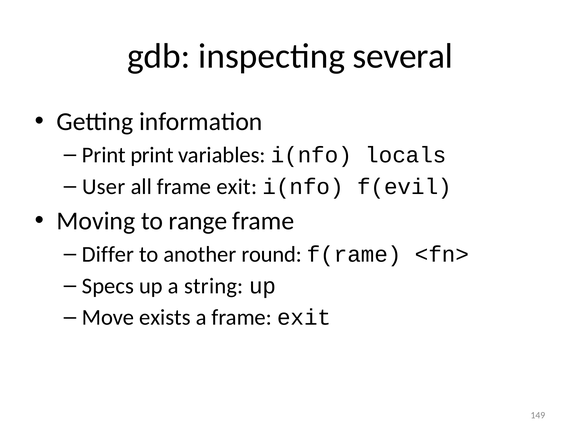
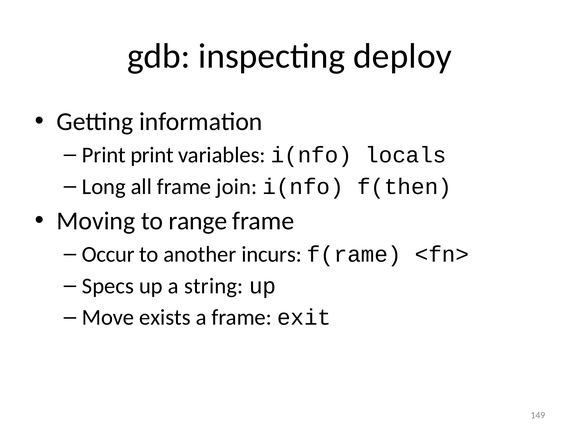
several: several -> deploy (403, 56)
User: User -> Long (104, 187)
all frame exit: exit -> join (237, 187)
f(evil: f(evil -> f(then (404, 187)
Differ: Differ -> Occur (108, 254)
round: round -> incurs (272, 254)
